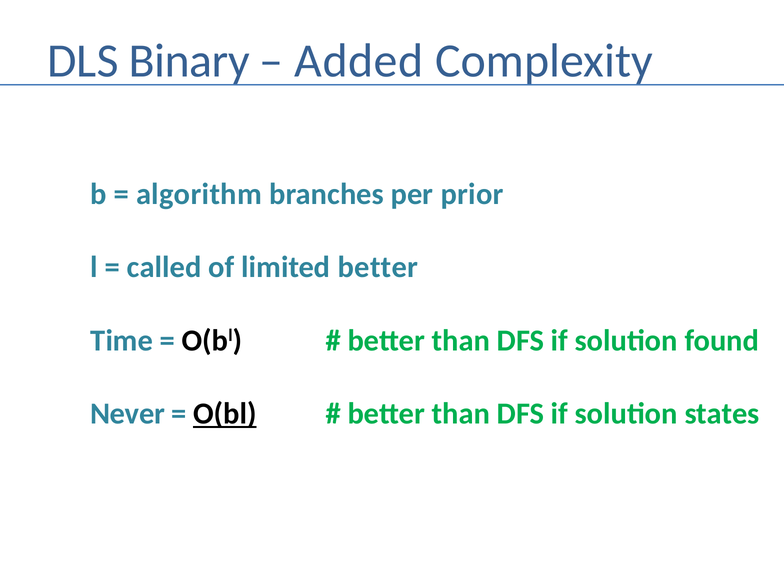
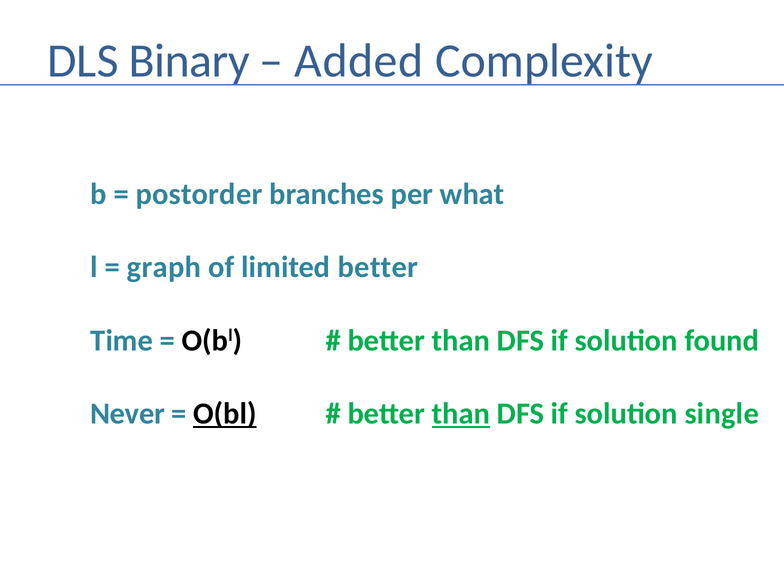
algorithm: algorithm -> postorder (199, 194)
prior: prior -> what (472, 194)
called: called -> graph (164, 267)
than underline: none -> present (461, 414)
states: states -> single (722, 414)
